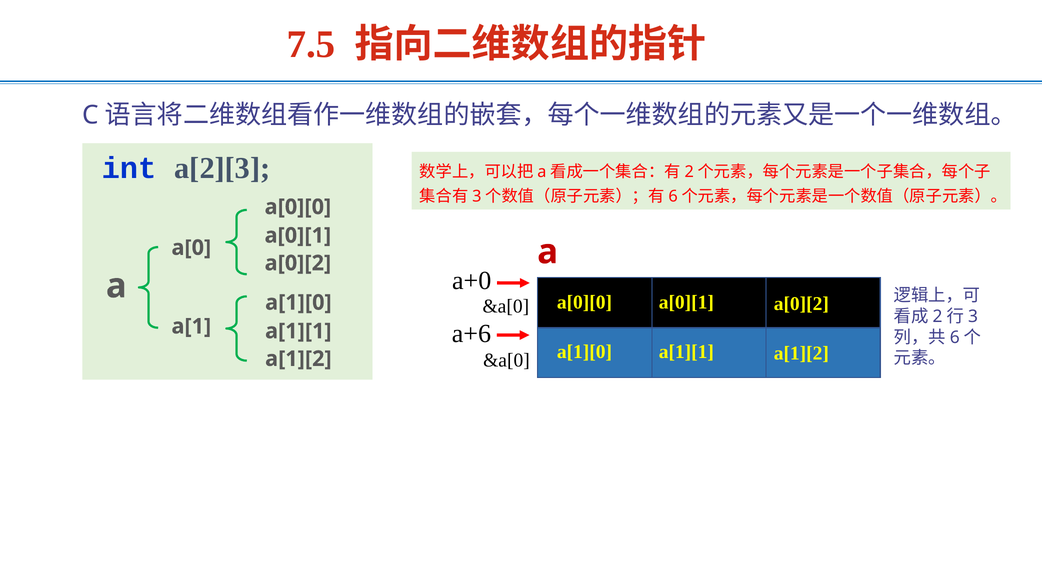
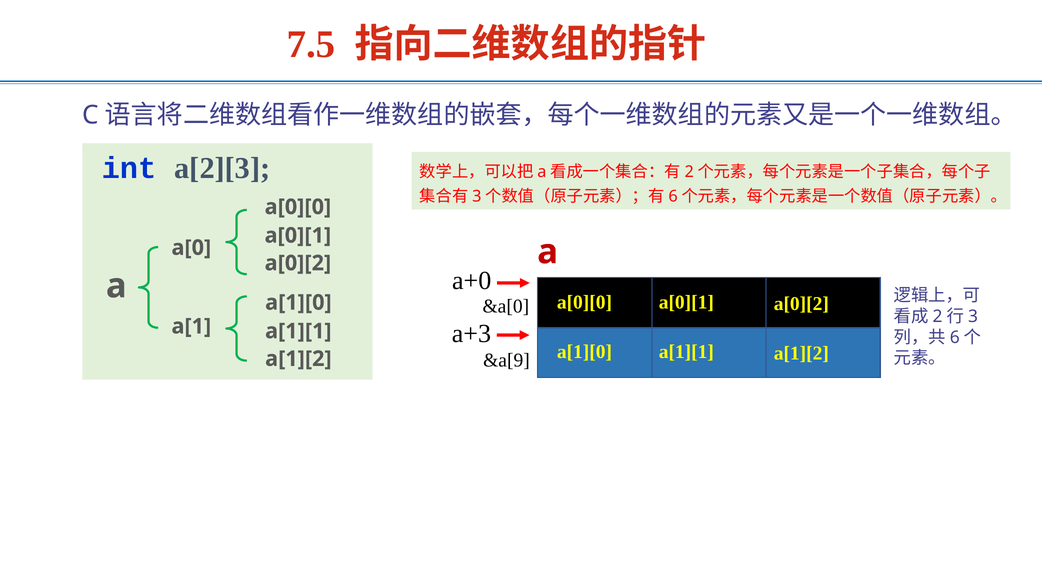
a+6: a+6 -> a+3 (471, 334)
&a[0: &a[0 -> &a[9 (506, 360)
